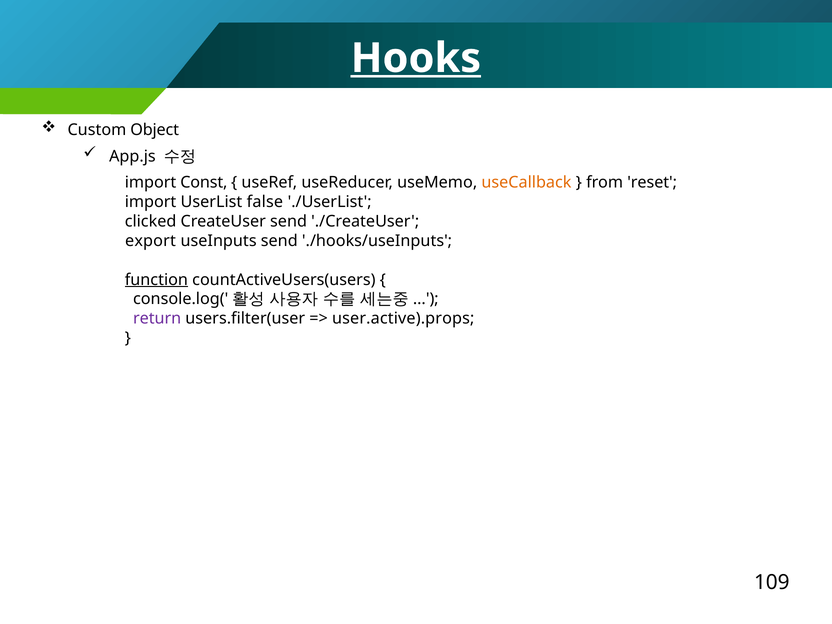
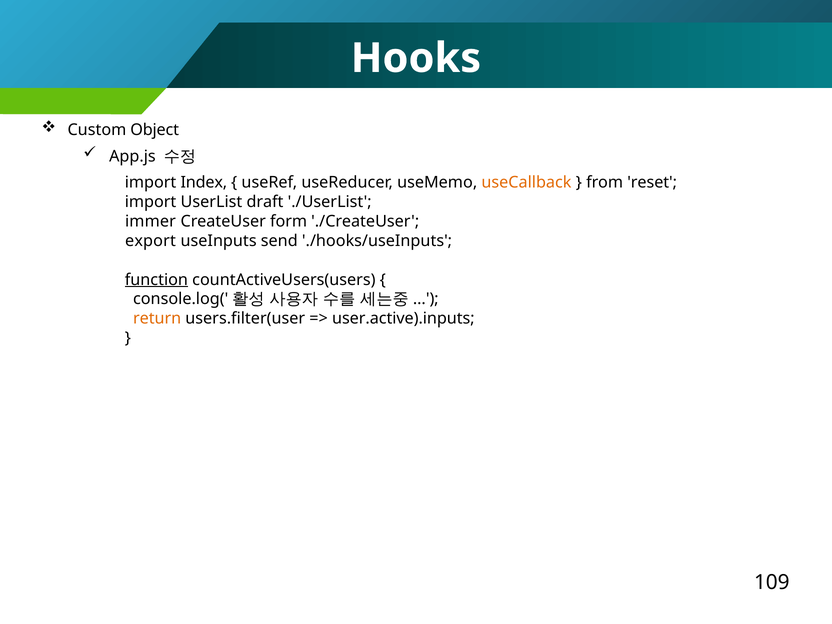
Hooks underline: present -> none (416, 58)
Const: Const -> Index (204, 183)
false: false -> draft (265, 202)
clicked: clicked -> immer (150, 221)
CreateUser send: send -> form (289, 221)
return colour: purple -> orange (157, 319)
user.active).props: user.active).props -> user.active).inputs (403, 319)
